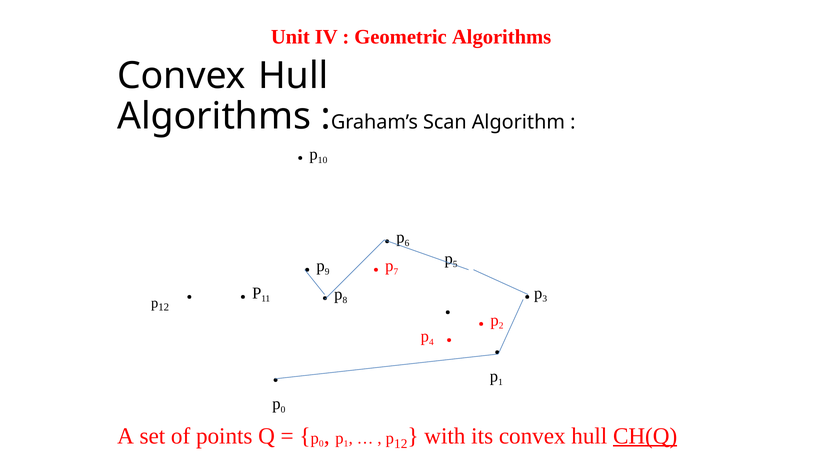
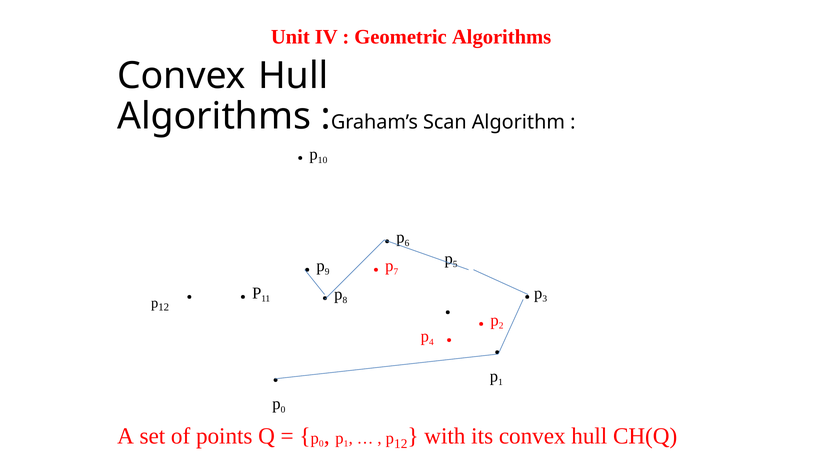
CH(Q underline: present -> none (645, 436)
